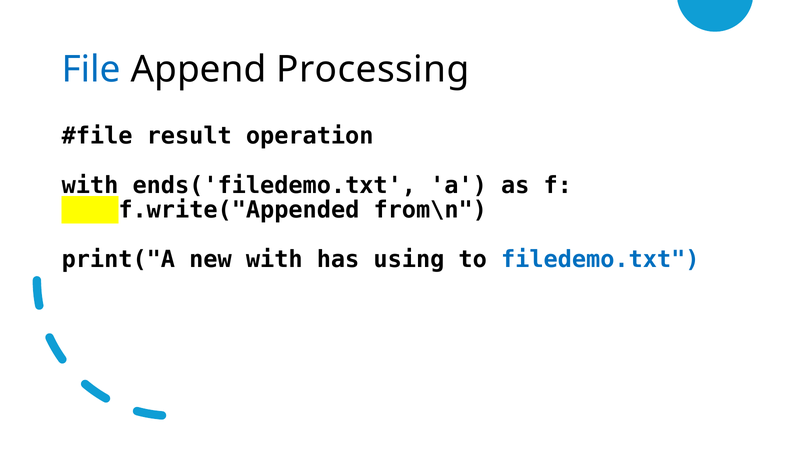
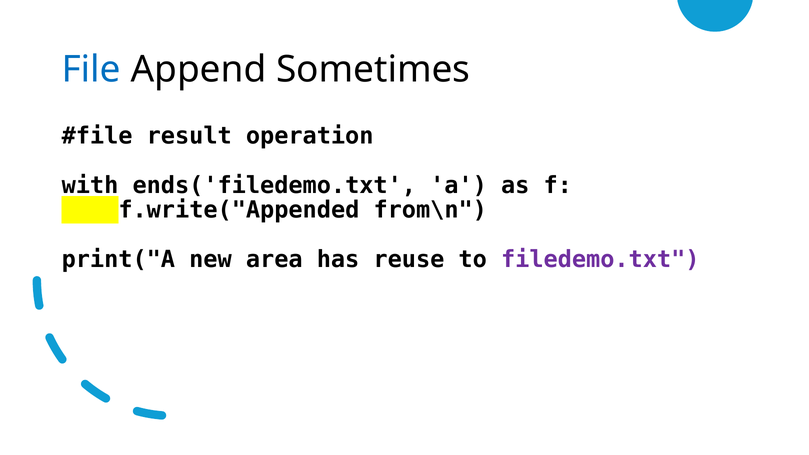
Processing: Processing -> Sometimes (373, 70)
new with: with -> area (274, 259)
using: using -> reuse (409, 259)
filedemo.txt colour: blue -> purple (600, 259)
